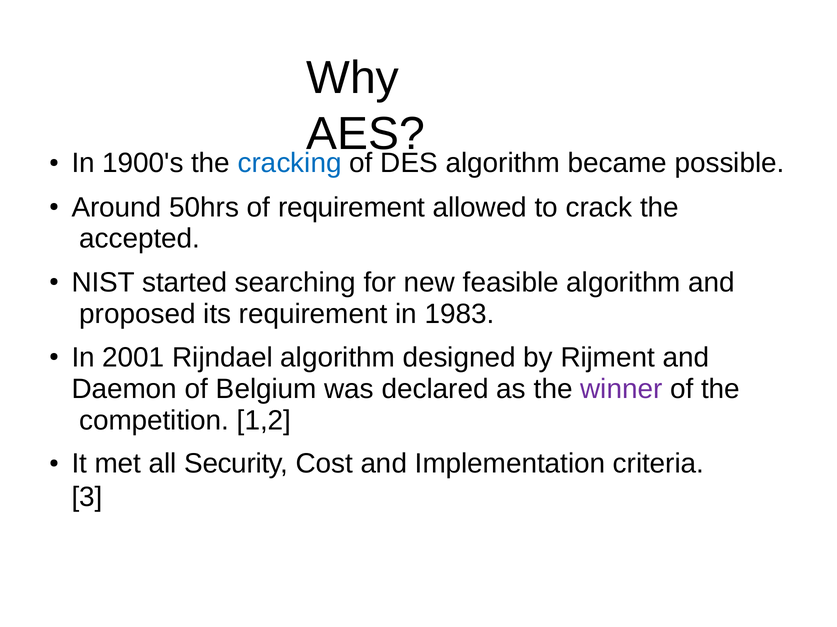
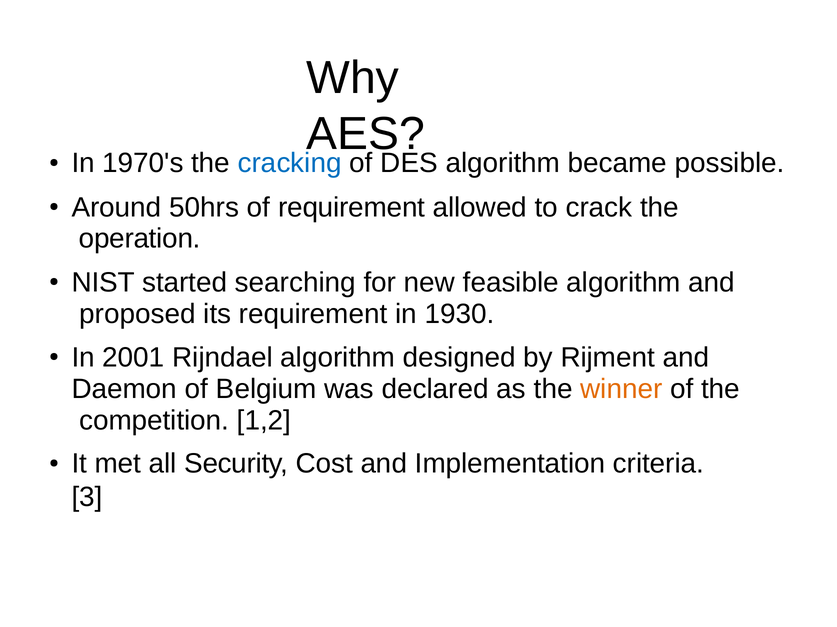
1900's: 1900's -> 1970's (143, 163)
accepted: accepted -> operation (140, 239)
1983: 1983 -> 1930 (459, 314)
winner colour: purple -> orange (621, 389)
